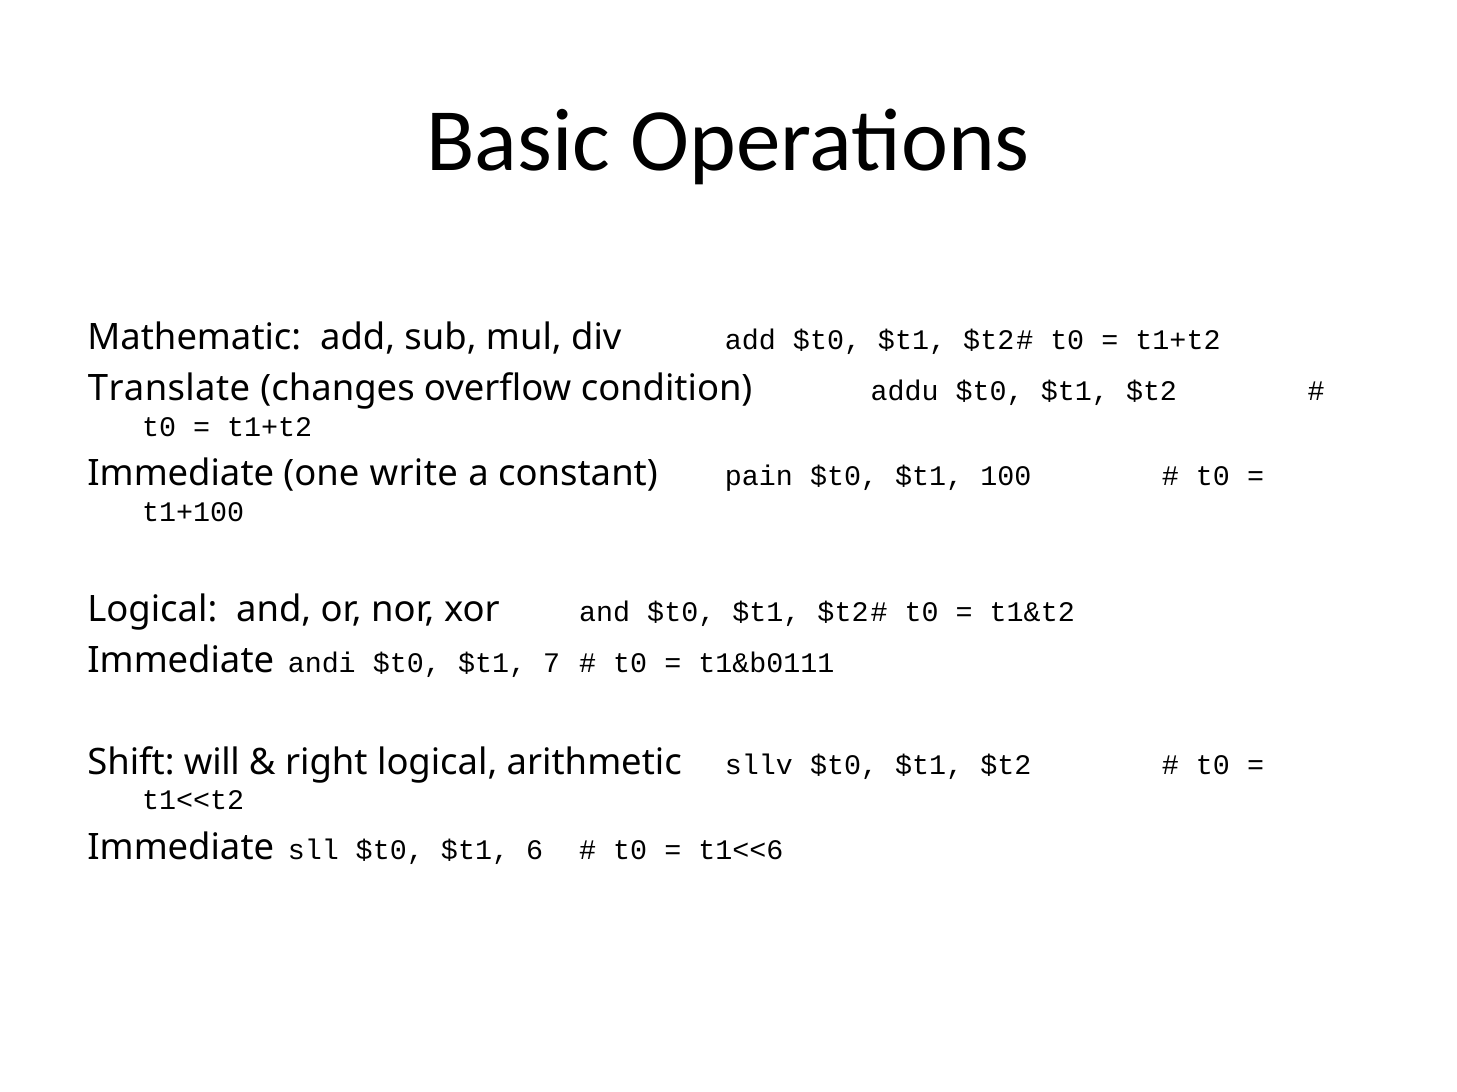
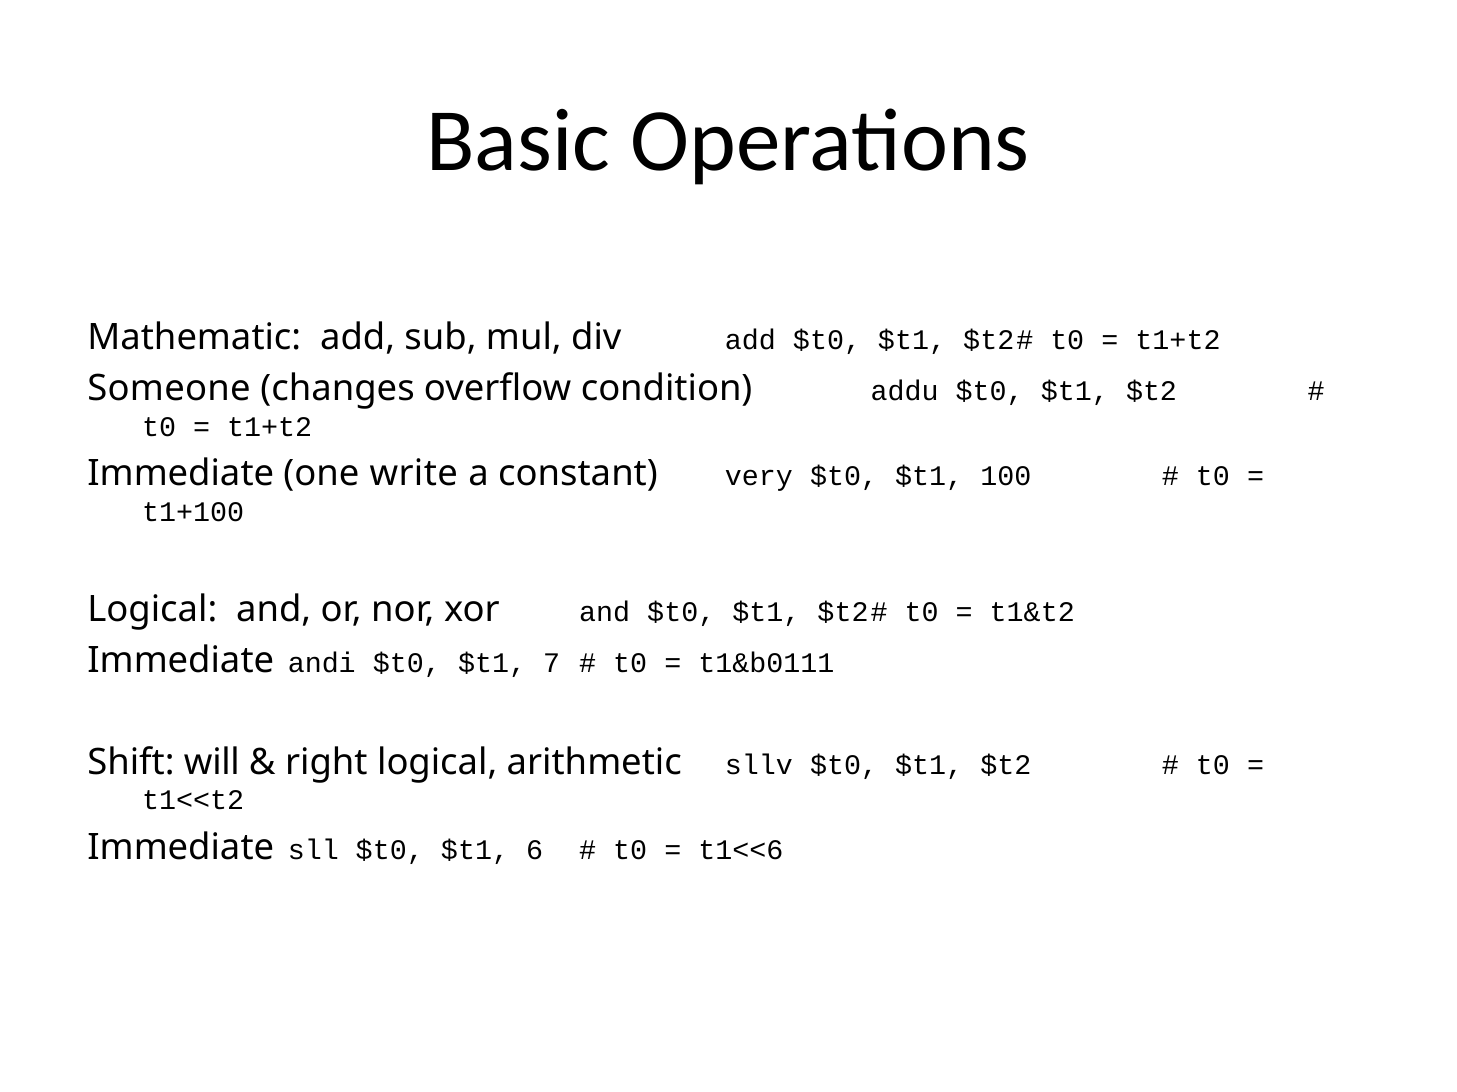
Translate: Translate -> Someone (169, 389)
pain: pain -> very (759, 476)
